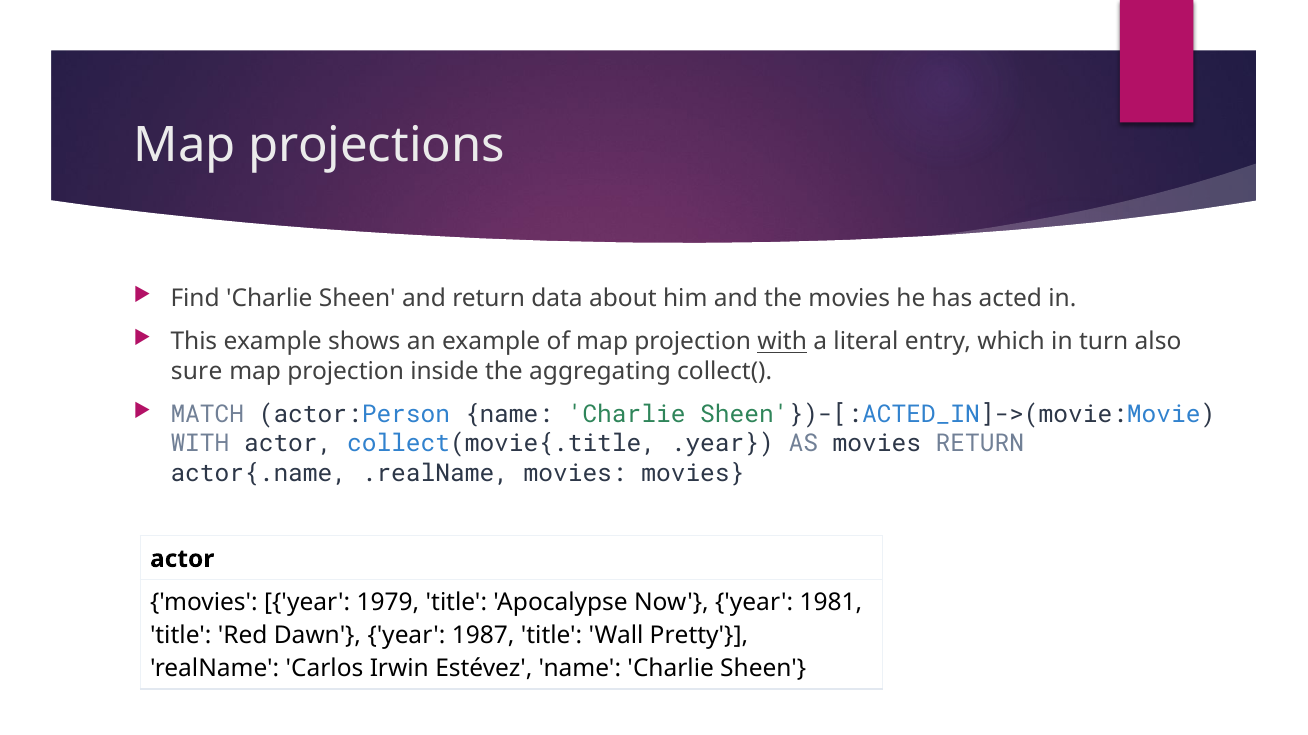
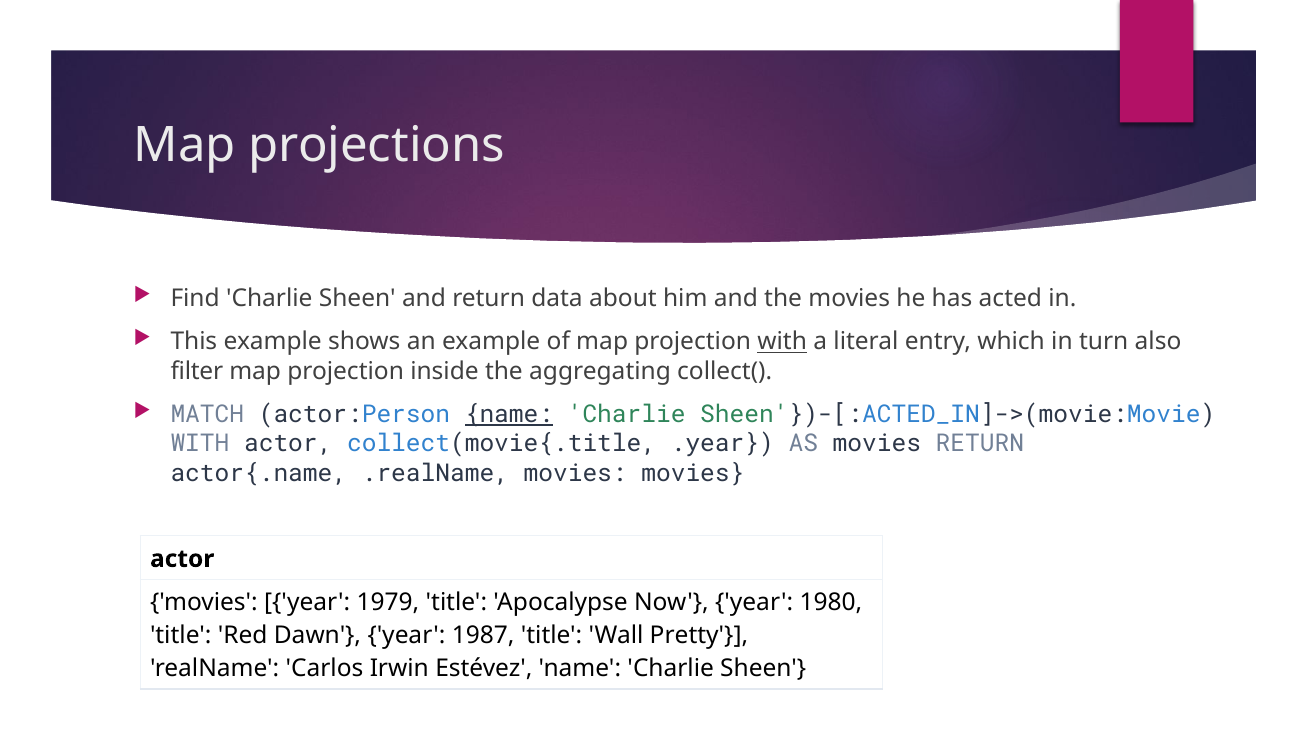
sure: sure -> filter (197, 372)
name underline: none -> present (509, 415)
1981: 1981 -> 1980 (831, 603)
